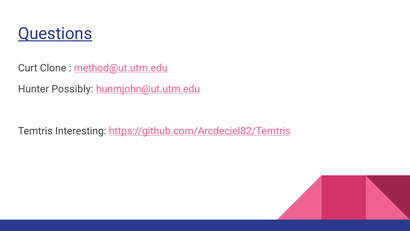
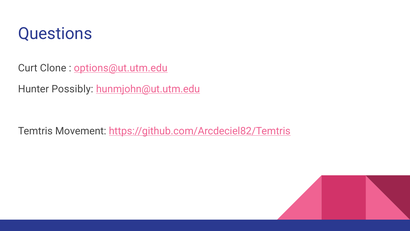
Questions underline: present -> none (55, 34)
method@ut.utm.edu: method@ut.utm.edu -> options@ut.utm.edu (121, 68)
Interesting: Interesting -> Movement (81, 131)
